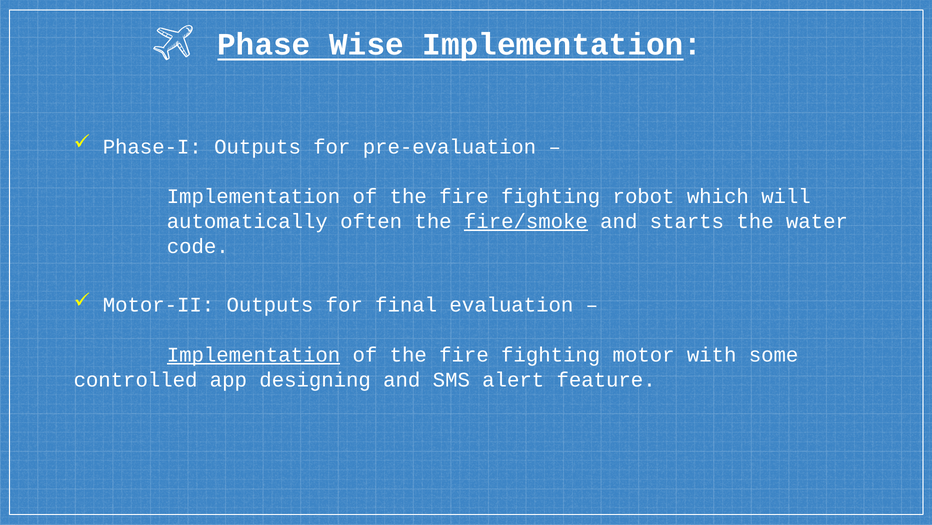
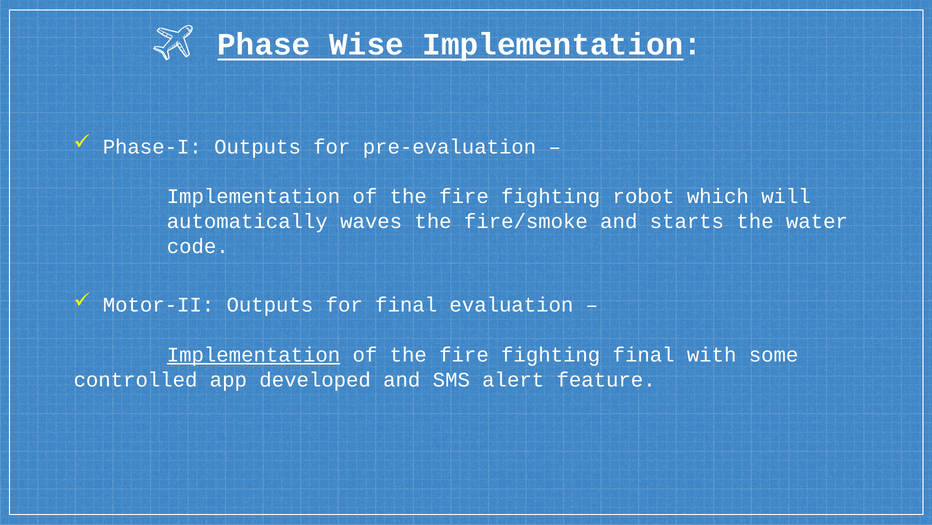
often: often -> waves (371, 221)
fire/smoke underline: present -> none (526, 221)
fighting motor: motor -> final (644, 354)
designing: designing -> developed (315, 379)
